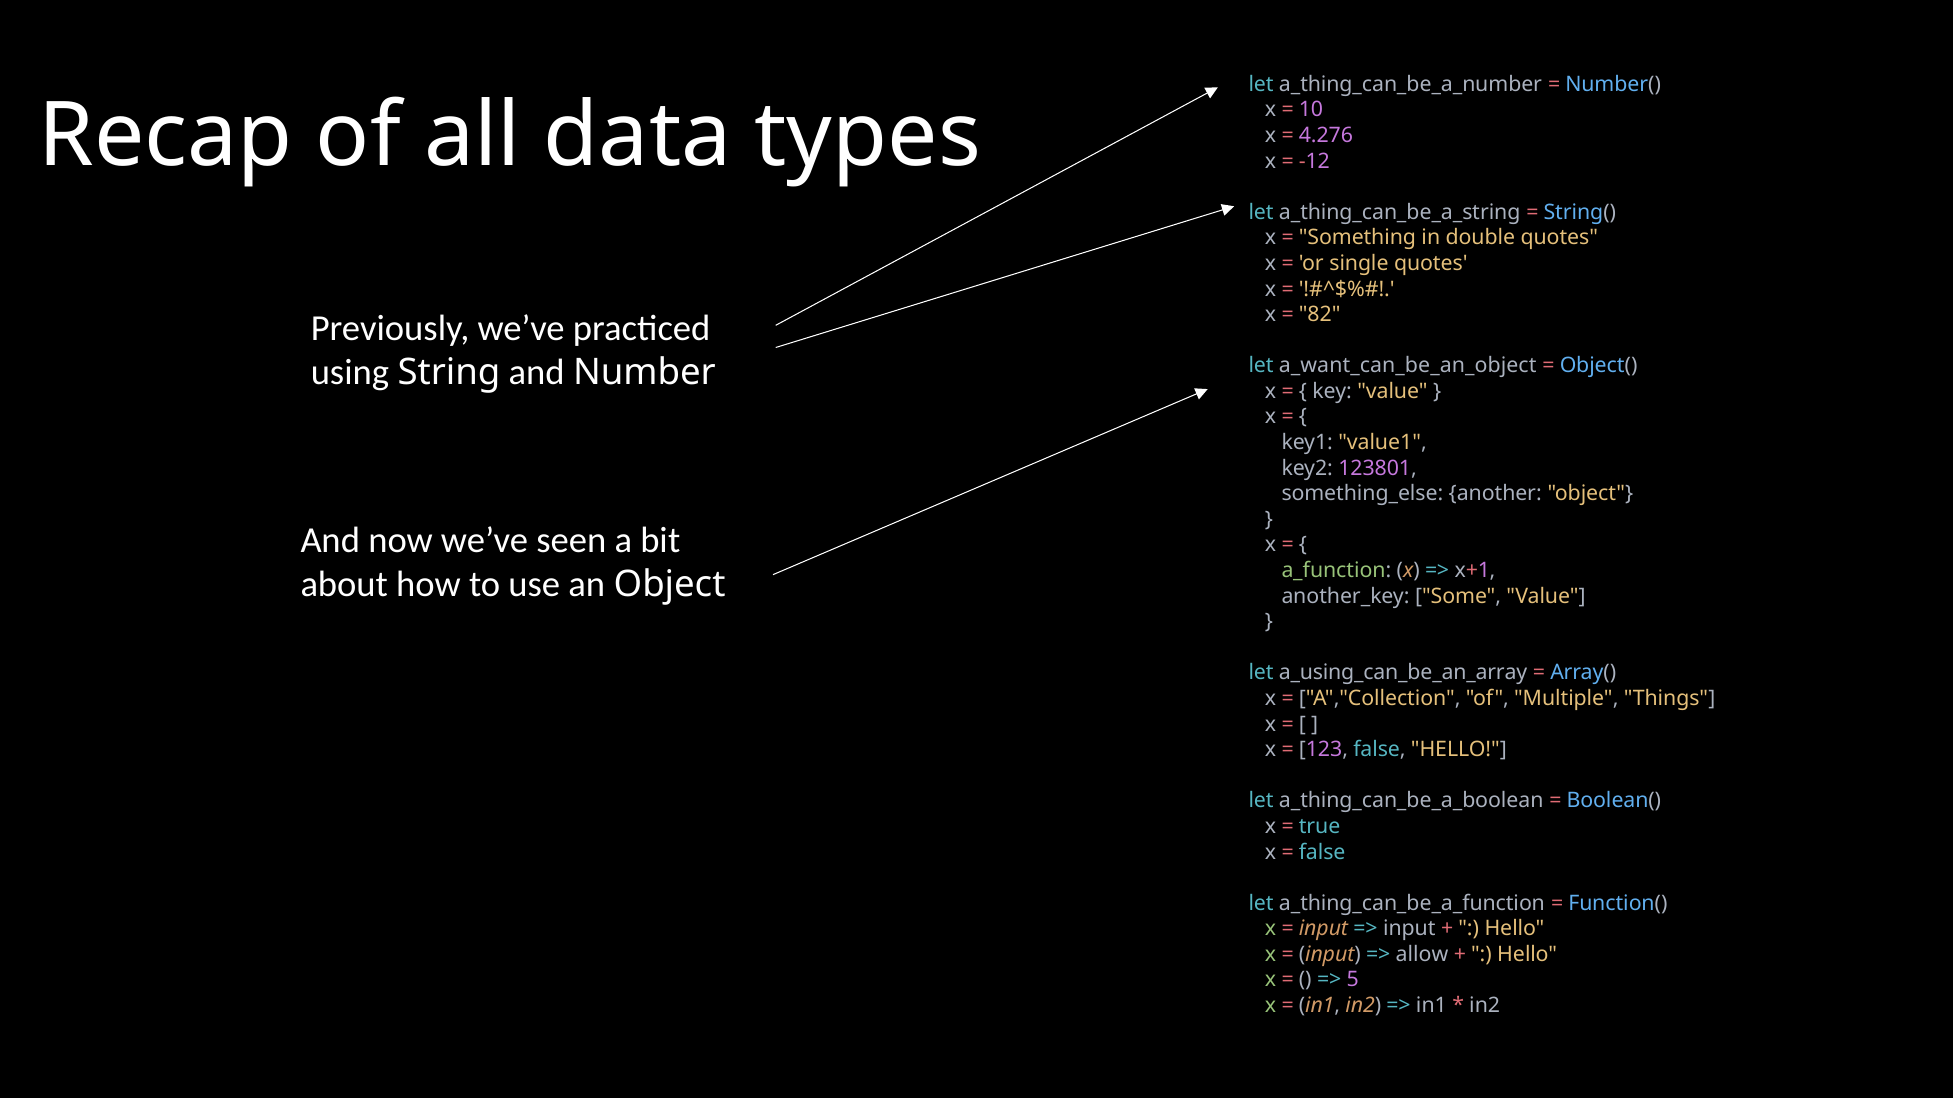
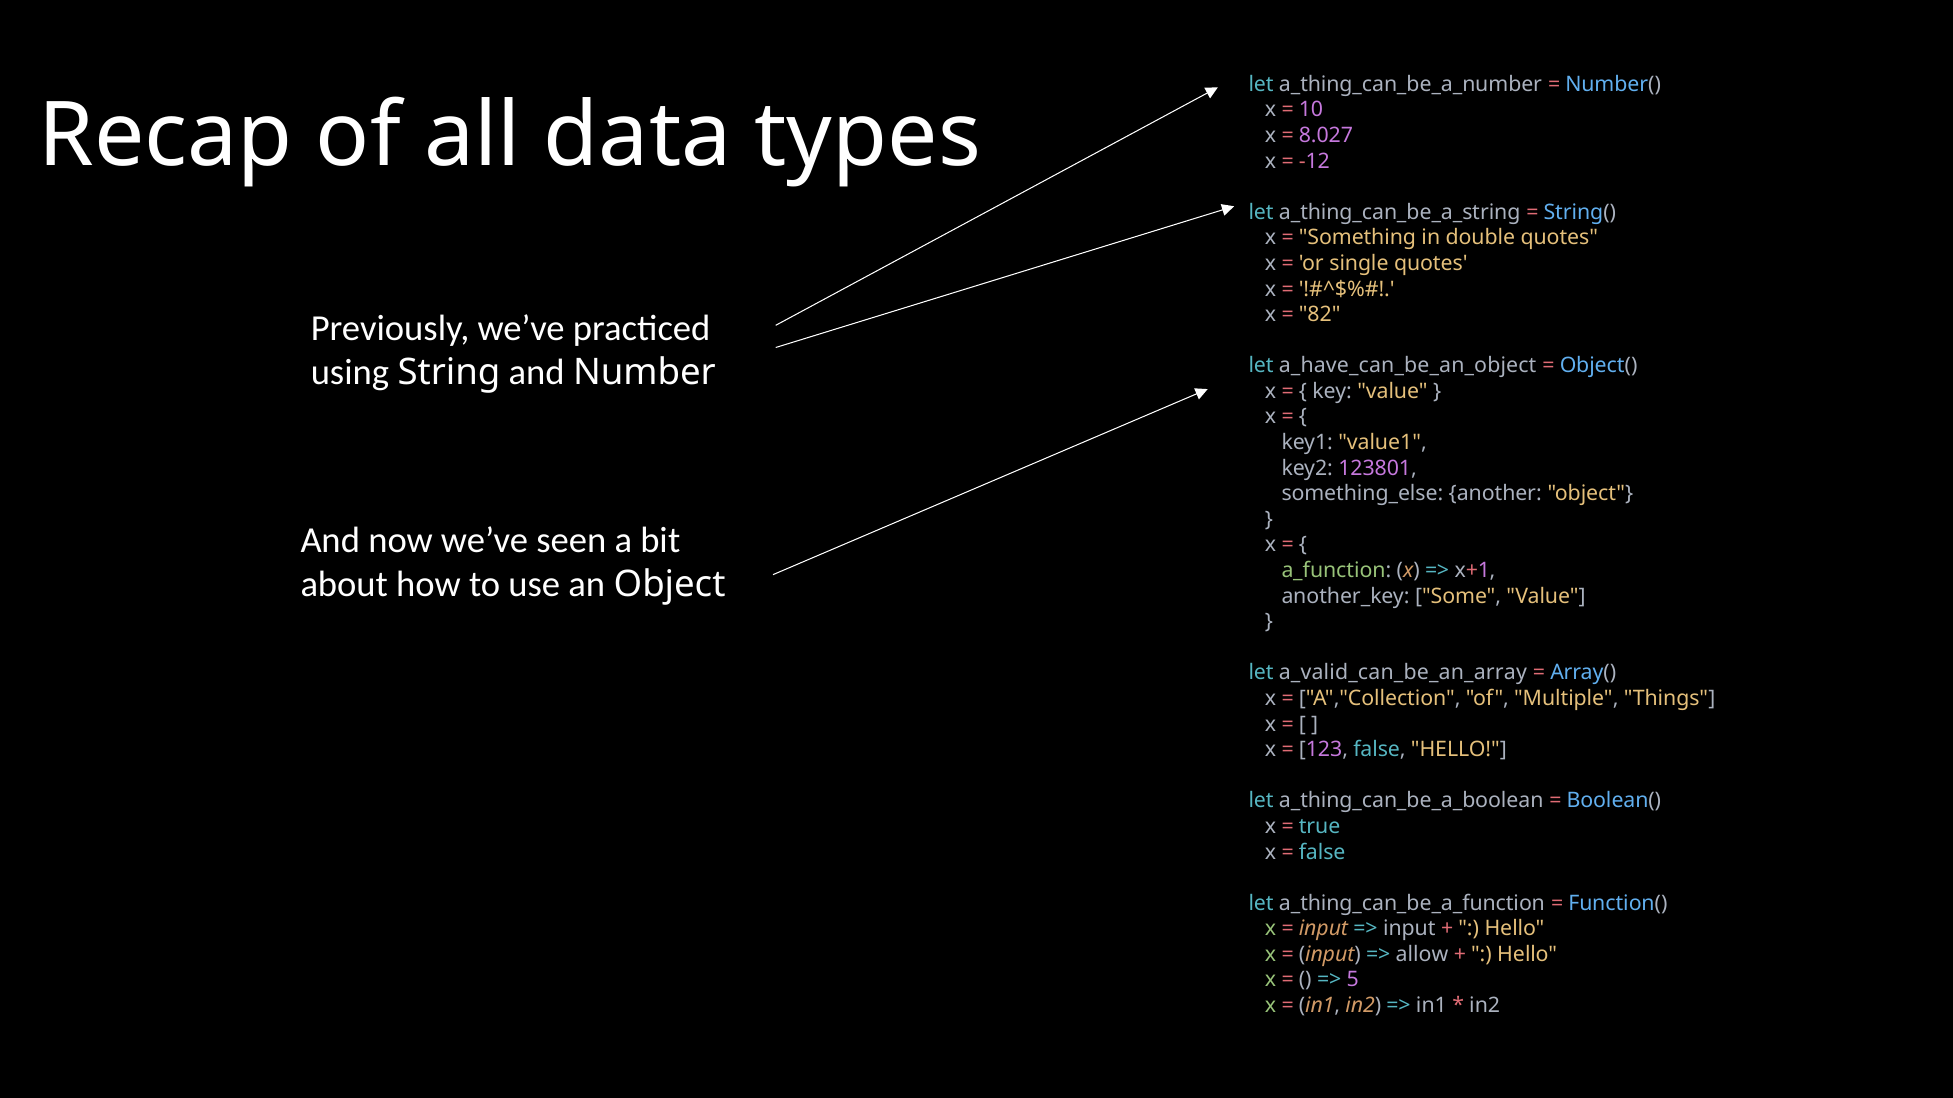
4.276: 4.276 -> 8.027 (1326, 136)
a_want_can_be_an_object: a_want_can_be_an_object -> a_have_can_be_an_object (1408, 366)
a_using_can_be_an_array: a_using_can_be_an_array -> a_valid_can_be_an_array (1403, 673)
